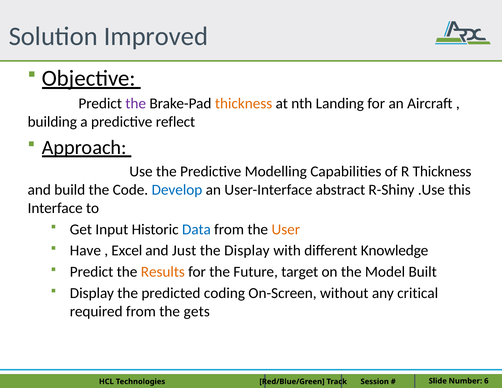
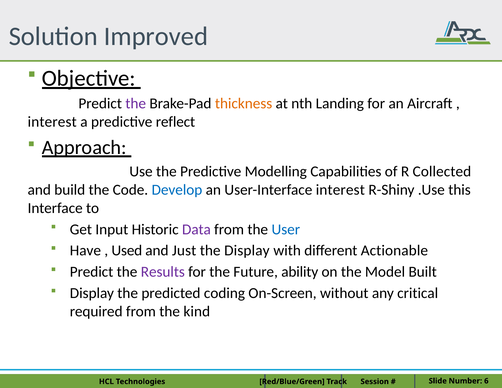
building: building -> interest (52, 122)
R Thickness: Thickness -> Collected (442, 171)
User-Interface abstract: abstract -> interest (340, 190)
Data colour: blue -> purple (196, 229)
User colour: orange -> blue (286, 229)
Excel: Excel -> Used (127, 251)
Knowledge: Knowledge -> Actionable (394, 251)
Results colour: orange -> purple (163, 272)
target: target -> ability (300, 272)
gets: gets -> kind (197, 311)
